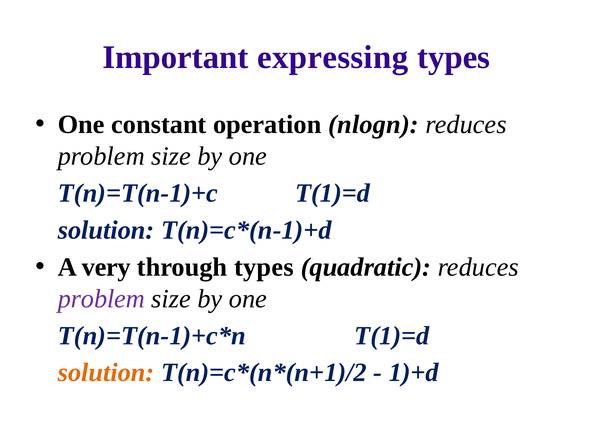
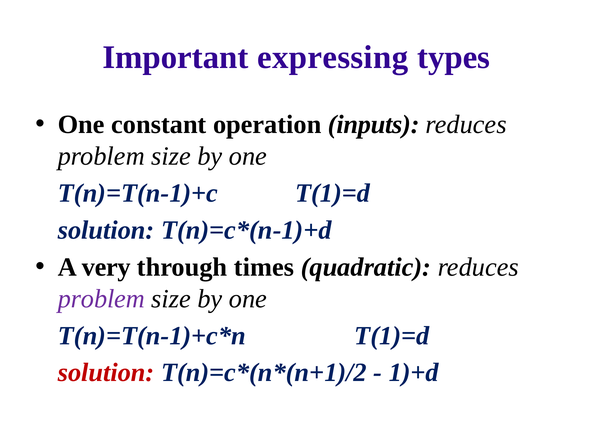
nlogn: nlogn -> inputs (374, 124)
through types: types -> times (264, 267)
solution colour: orange -> red (106, 372)
